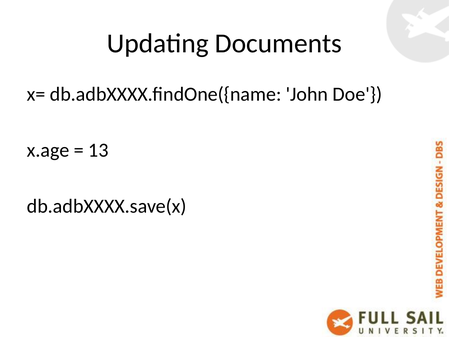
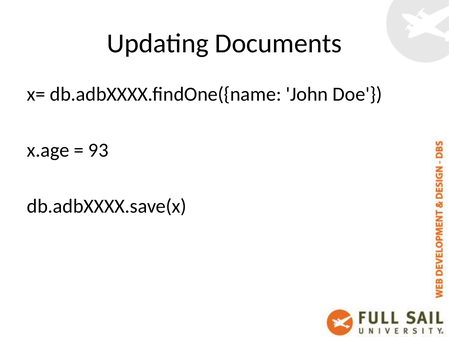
13: 13 -> 93 (98, 150)
